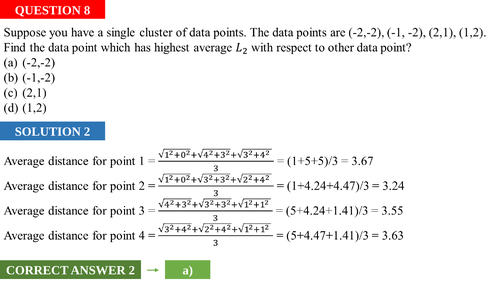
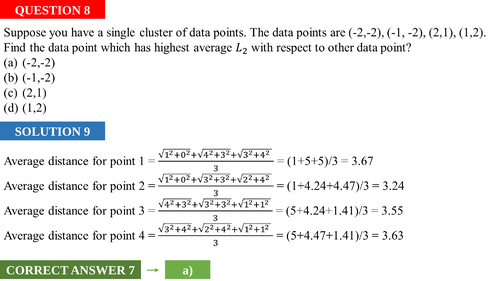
SOLUTION 2: 2 -> 9 (87, 132)
ANSWER 2: 2 -> 7 (132, 271)
